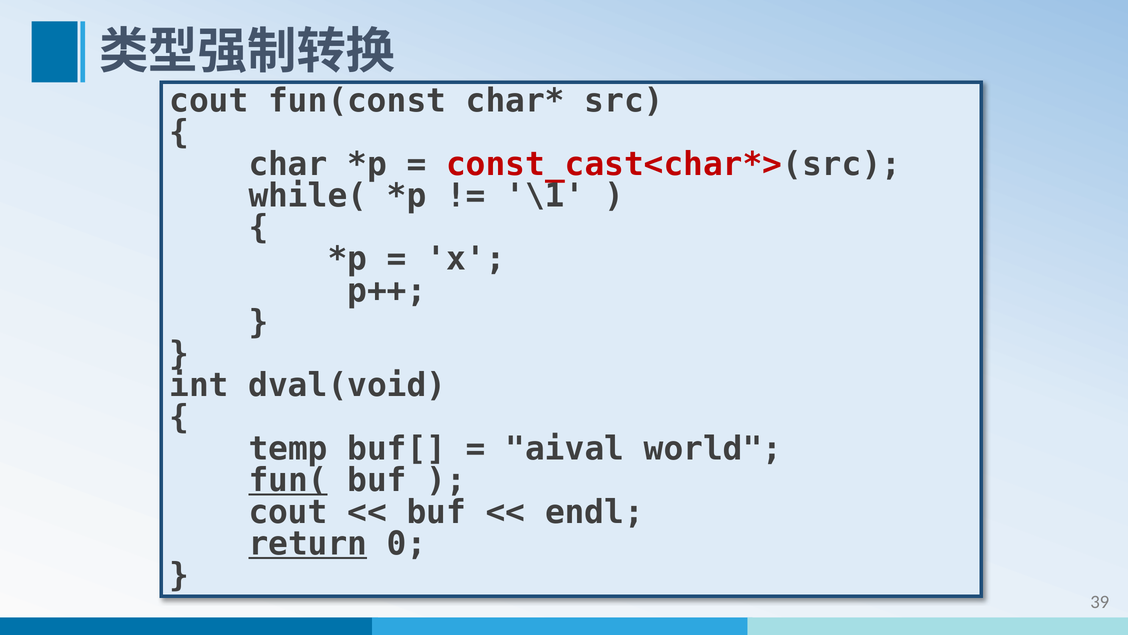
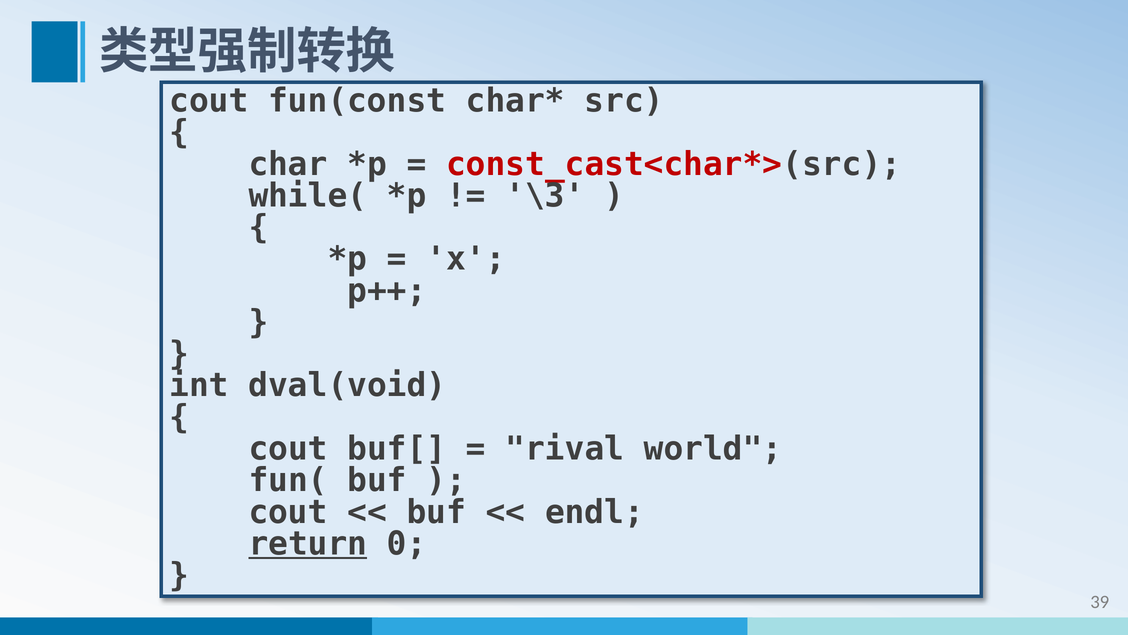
\1: \1 -> \3 (545, 196)
temp: temp -> cout (288, 449)
aival: aival -> rival (565, 449)
fun( underline: present -> none (288, 480)
